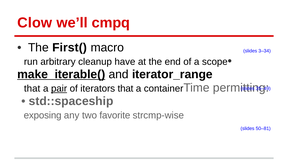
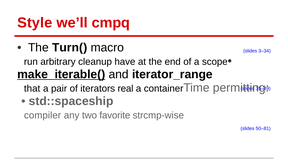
Clow: Clow -> Style (35, 23)
First(: First( -> Turn( (70, 48)
pair underline: present -> none (59, 89)
iterators that: that -> real (126, 89)
exposing: exposing -> compiler (43, 115)
